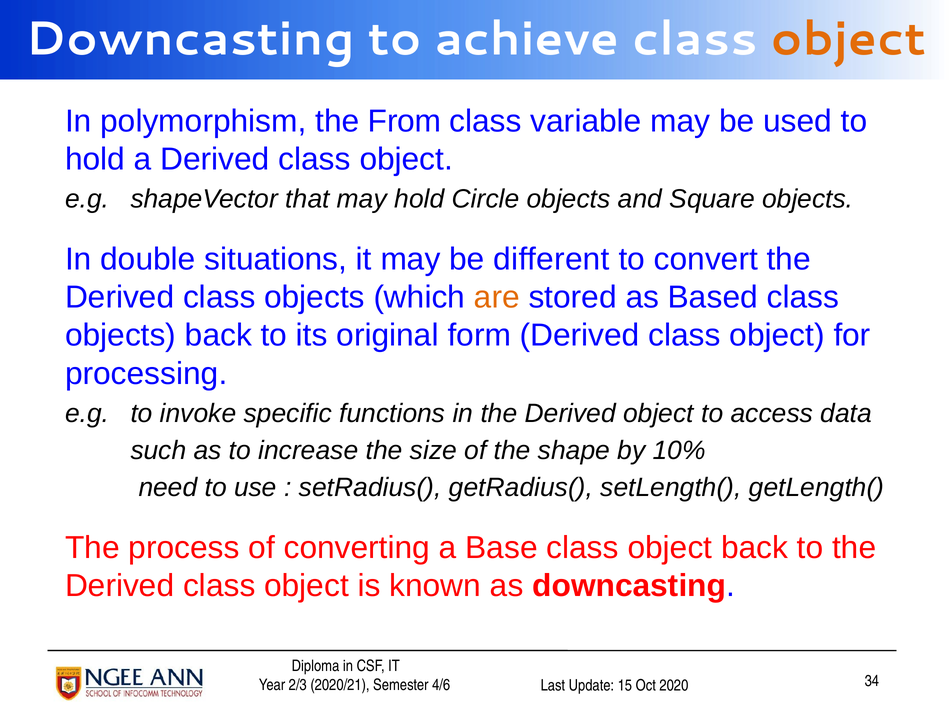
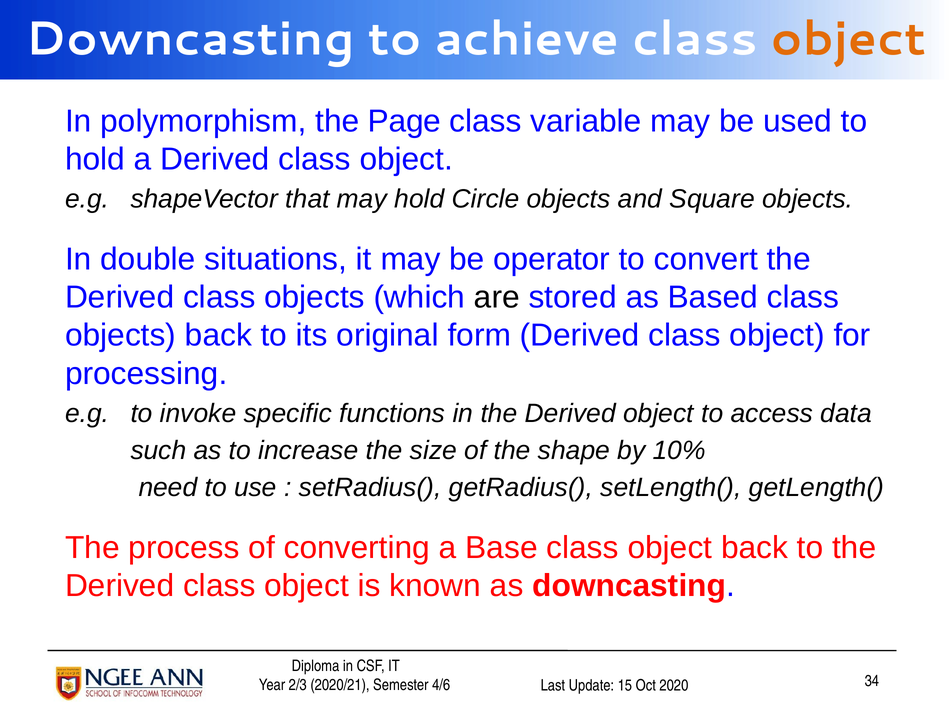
From: From -> Page (405, 121)
different: different -> operator (552, 259)
are colour: orange -> black (497, 297)
